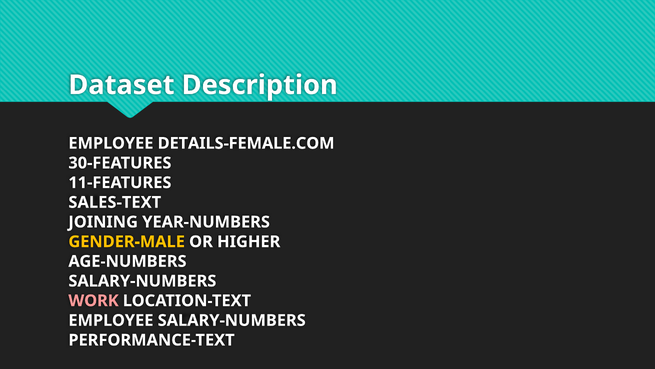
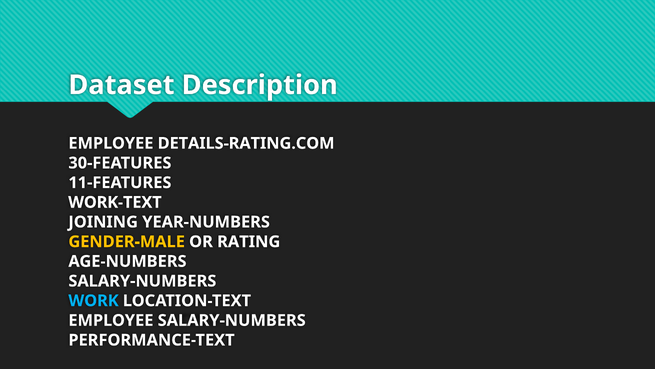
DETAILS-FEMALE.COM: DETAILS-FEMALE.COM -> DETAILS-RATING.COM (246, 143)
SALES-TEXT: SALES-TEXT -> WORK-TEXT (115, 202)
HIGHER: HIGHER -> RATING (249, 241)
WORK colour: pink -> light blue (94, 300)
